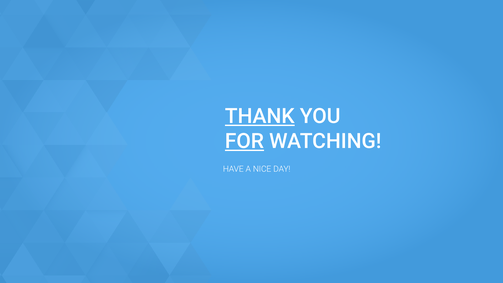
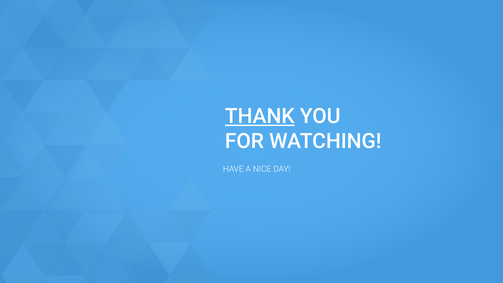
FOR underline: present -> none (244, 141)
